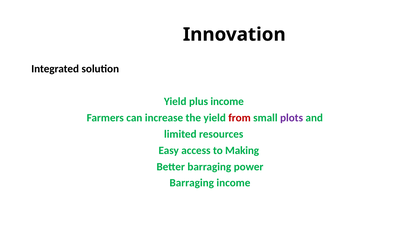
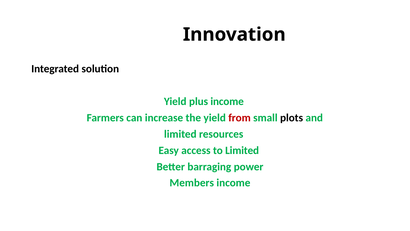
plots colour: purple -> black (292, 118)
to Making: Making -> Limited (242, 150)
Barraging: Barraging -> Members (192, 183)
